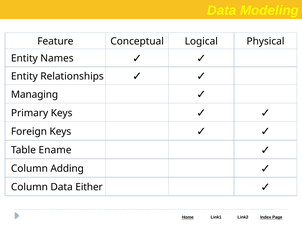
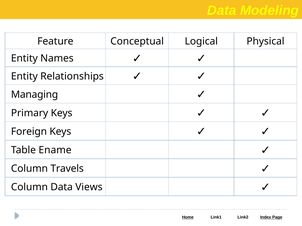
Adding: Adding -> Travels (67, 169)
Either: Either -> Views (89, 188)
